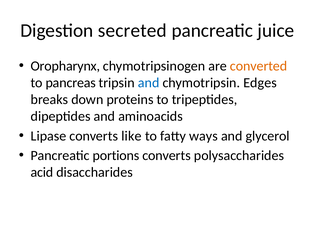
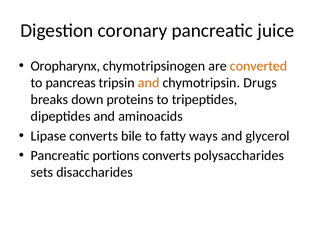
secreted: secreted -> coronary (132, 30)
and colour: blue -> orange (149, 83)
Edges: Edges -> Drugs (260, 83)
like: like -> bile (132, 136)
acid: acid -> sets (42, 173)
